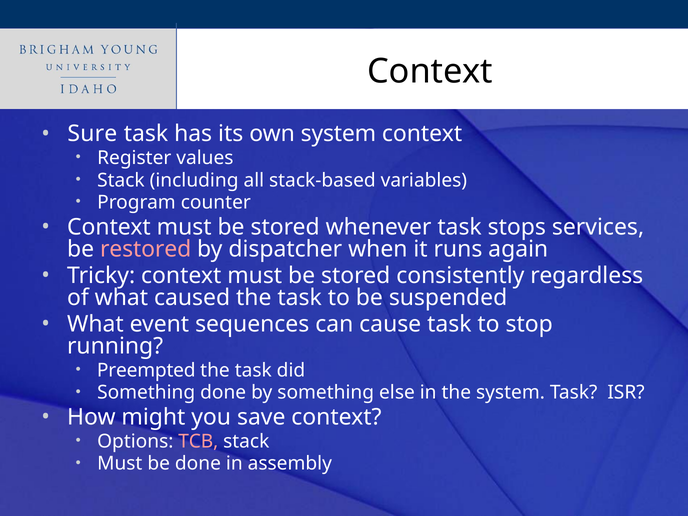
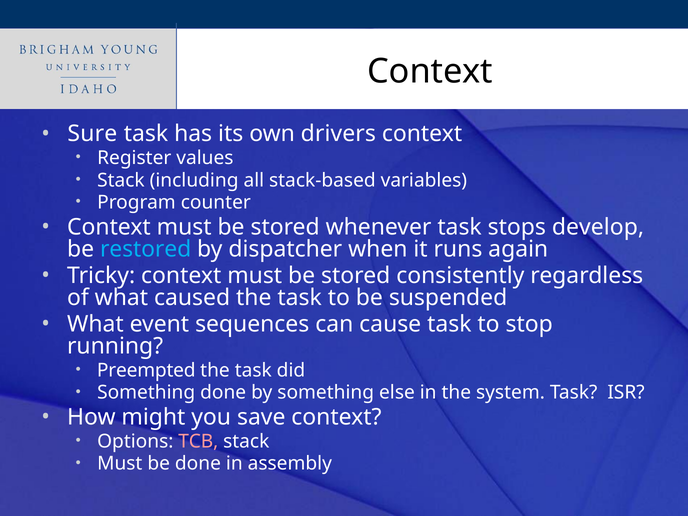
own system: system -> drivers (338, 134)
services: services -> develop (598, 227)
restored colour: pink -> light blue (146, 249)
